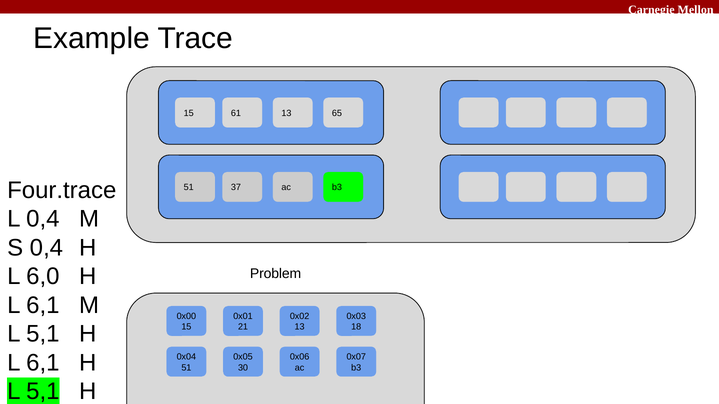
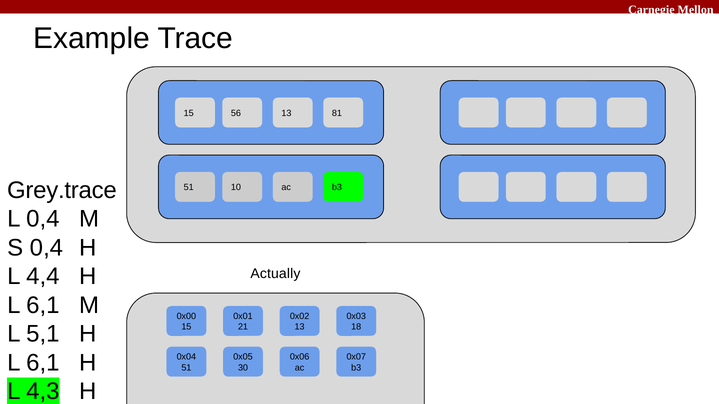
61: 61 -> 56 (236, 113)
65: 65 -> 81 (337, 113)
Four.trace: Four.trace -> Grey.trace (62, 191)
37: 37 -> 10 (236, 188)
6,0: 6,0 -> 4,4 (43, 277)
Problem: Problem -> Actually (275, 274)
5,1: 5,1 -> 4,3 (43, 392)
